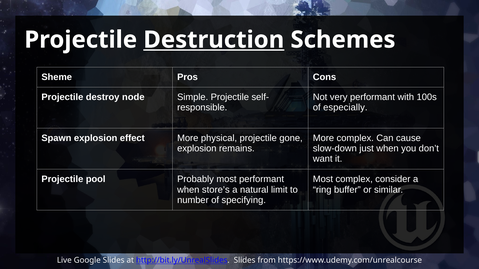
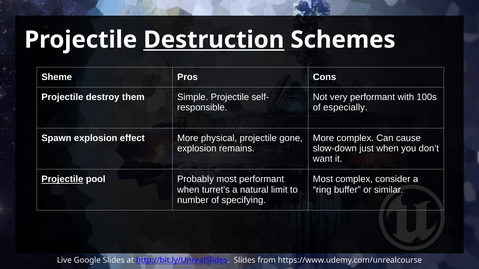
node: node -> them (133, 97)
Projectile underline: none -> present (62, 180)
store’s: store’s -> turret’s (216, 190)
